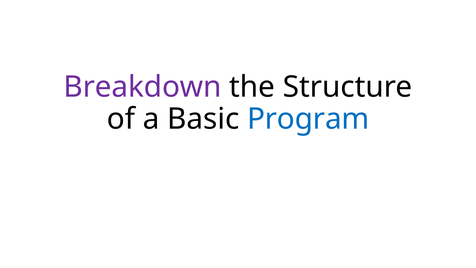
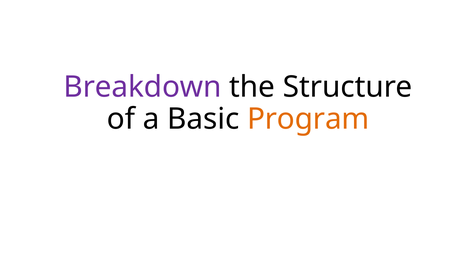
Program colour: blue -> orange (308, 119)
